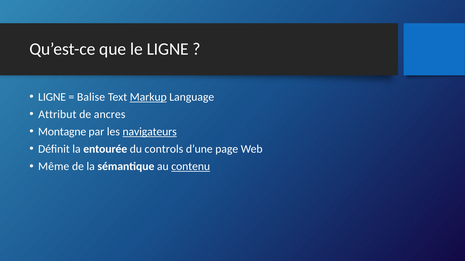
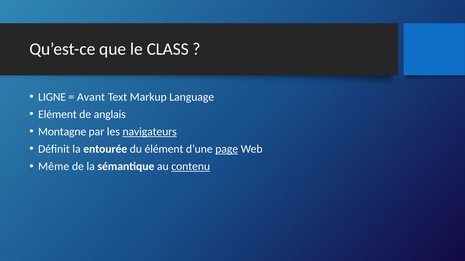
le LIGNE: LIGNE -> CLASS (168, 49)
Balise: Balise -> Avant (91, 97)
Markup underline: present -> none (148, 97)
Attribut: Attribut -> Elément (57, 114)
ancres: ancres -> anglais (110, 114)
controls: controls -> élément (164, 149)
page underline: none -> present (227, 149)
